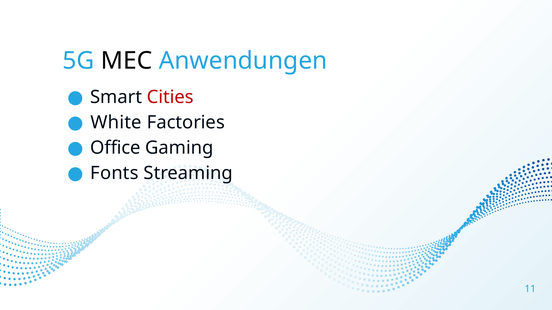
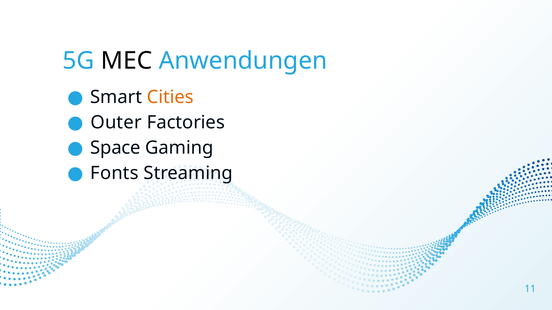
Cities colour: red -> orange (170, 97)
White: White -> Outer (116, 123)
Office: Office -> Space (115, 148)
